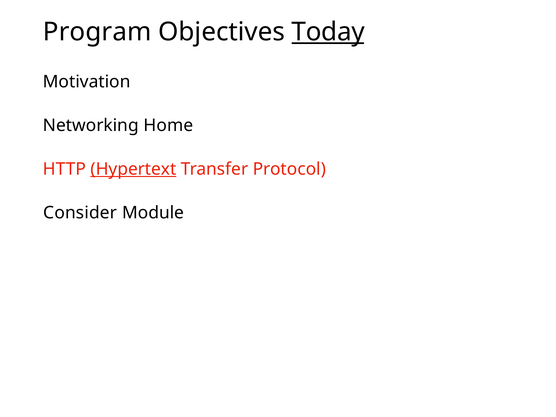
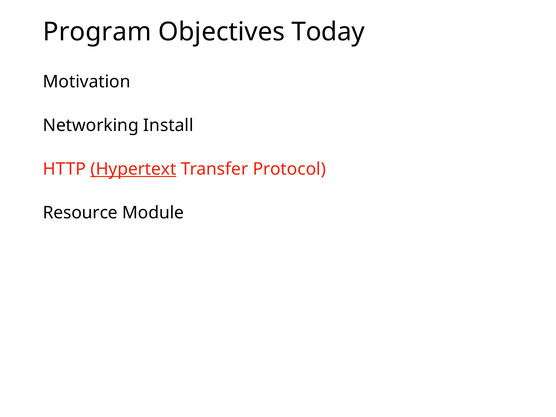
Today underline: present -> none (328, 32)
Home: Home -> Install (168, 125)
Consider: Consider -> Resource (80, 213)
